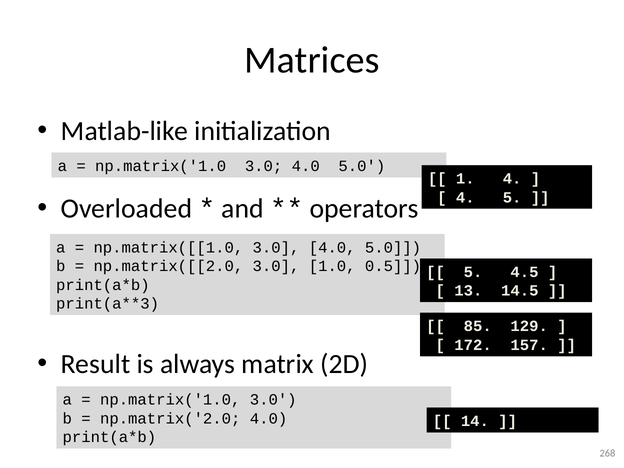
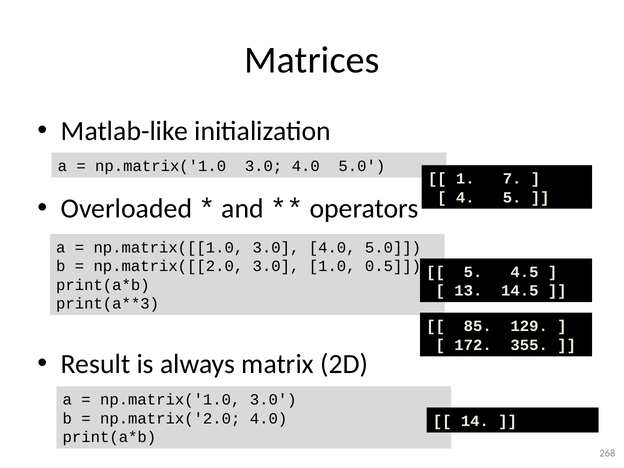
1 4: 4 -> 7 (512, 179)
157: 157 -> 355 (529, 345)
